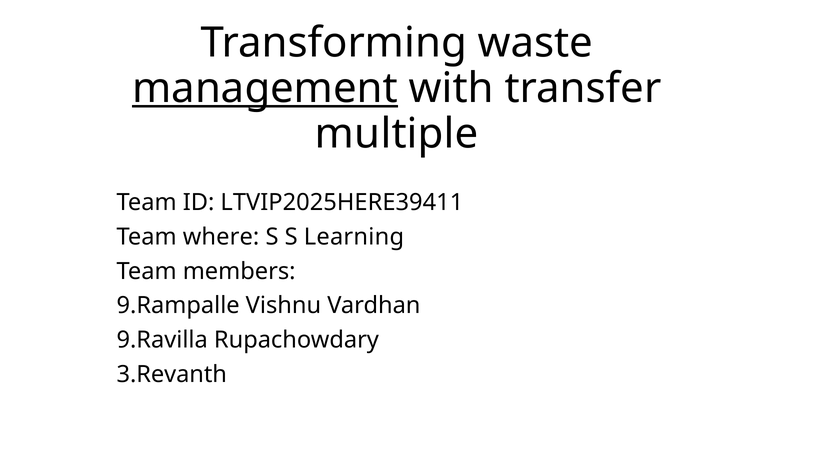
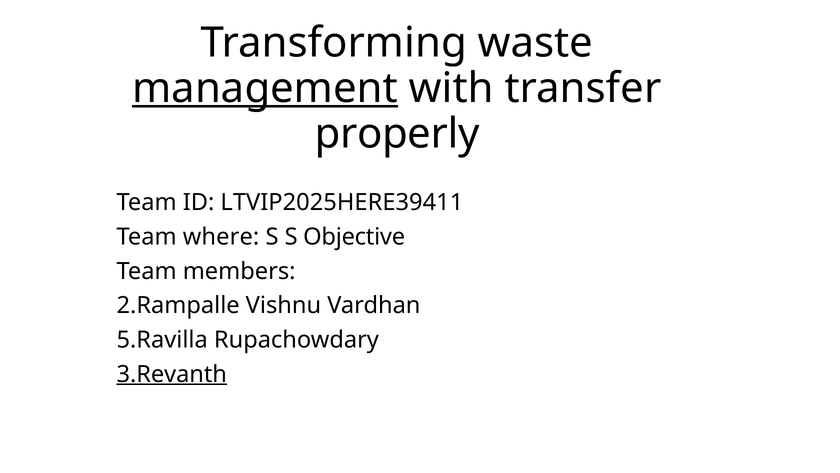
multiple: multiple -> properly (397, 134)
Learning: Learning -> Objective (354, 237)
9.Rampalle: 9.Rampalle -> 2.Rampalle (178, 305)
9.Ravilla: 9.Ravilla -> 5.Ravilla (162, 340)
3.Revanth underline: none -> present (172, 374)
